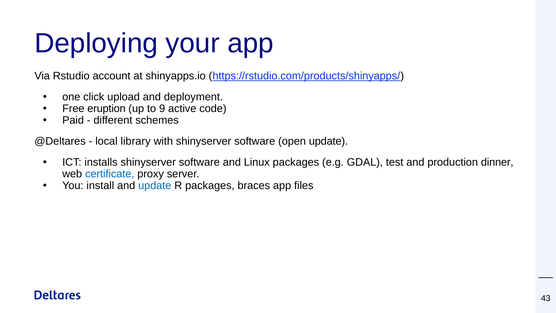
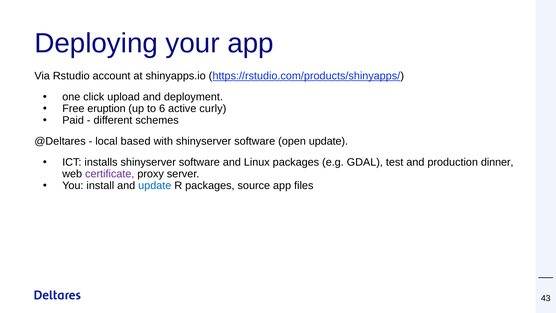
9: 9 -> 6 (162, 108)
code: code -> curly (213, 108)
library: library -> based (136, 141)
certificate colour: blue -> purple (110, 174)
braces: braces -> source (254, 185)
